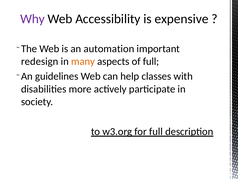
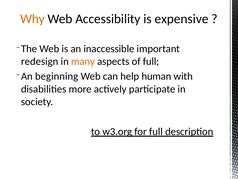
Why colour: purple -> orange (32, 19)
automation: automation -> inaccessible (109, 49)
guidelines: guidelines -> beginning (57, 76)
classes: classes -> human (156, 76)
